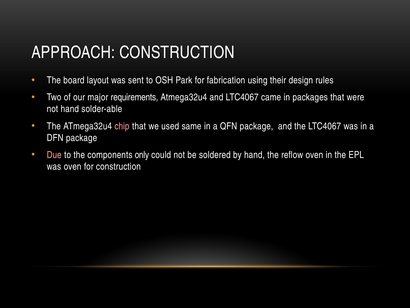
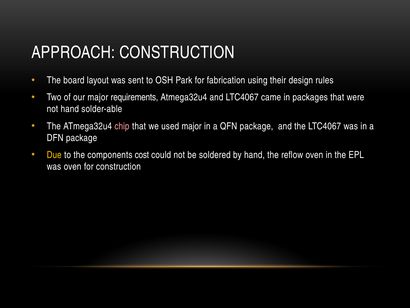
used same: same -> major (192, 126)
Due colour: pink -> yellow (54, 155)
only: only -> cost (142, 155)
